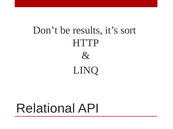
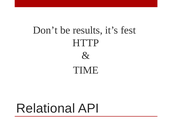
sort: sort -> fest (128, 30)
LINQ: LINQ -> TIME (86, 71)
